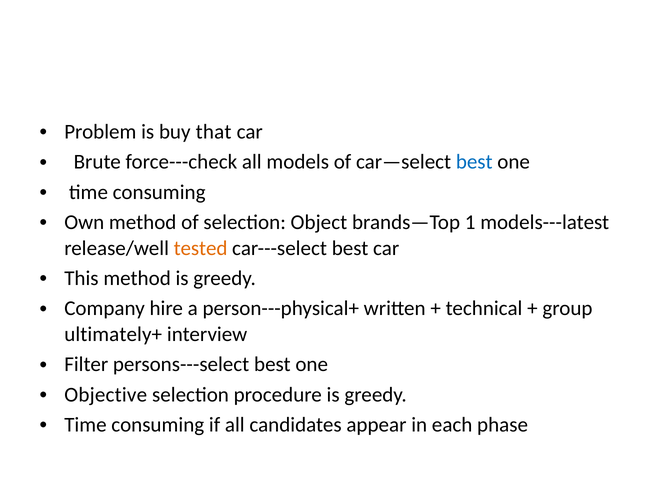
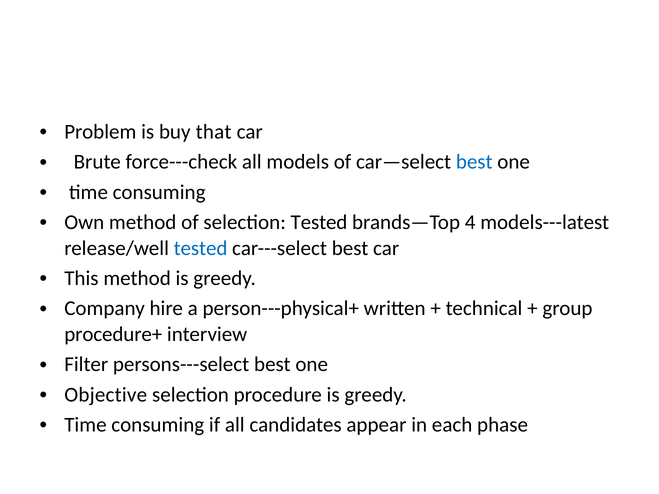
selection Object: Object -> Tested (319, 222)
1: 1 -> 4 (470, 222)
tested colour: orange -> blue (201, 248)
ultimately+: ultimately+ -> procedure+ (113, 334)
